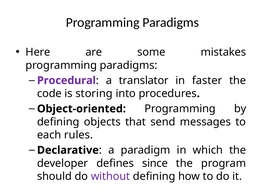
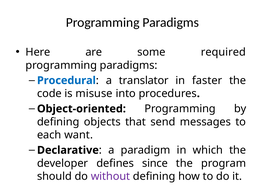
mistakes: mistakes -> required (223, 52)
Procedural colour: purple -> blue (66, 81)
storing: storing -> misuse (94, 94)
rules: rules -> want (79, 135)
